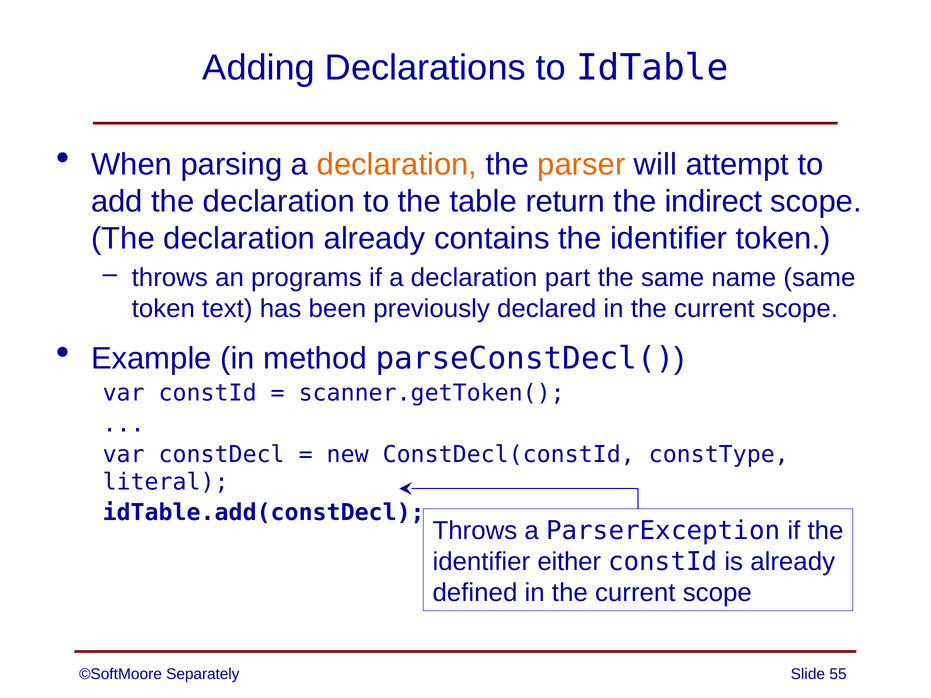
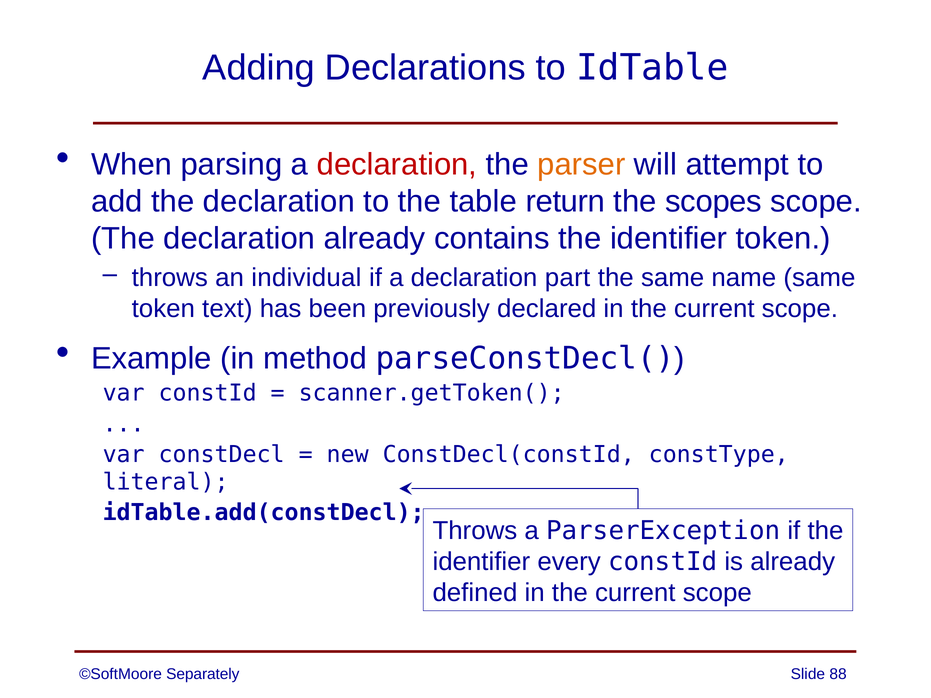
declaration colour: orange -> red (397, 164)
indirect: indirect -> scopes (714, 202)
programs: programs -> individual (306, 278)
either: either -> every (569, 562)
55: 55 -> 88 (838, 675)
